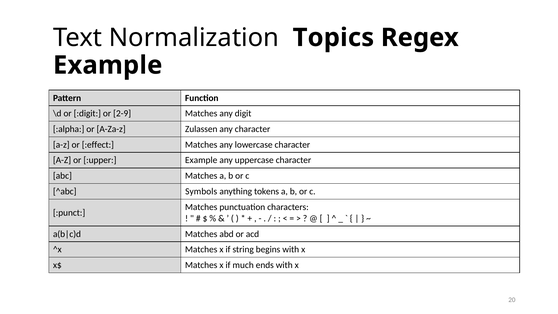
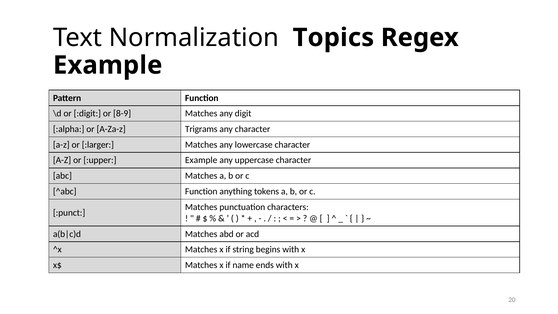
2-9: 2-9 -> 8-9 (122, 113)
Zulassen: Zulassen -> Trigrams (201, 129)
:effect: :effect -> :larger (98, 145)
^abc Symbols: Symbols -> Function (201, 191)
much: much -> name (243, 265)
